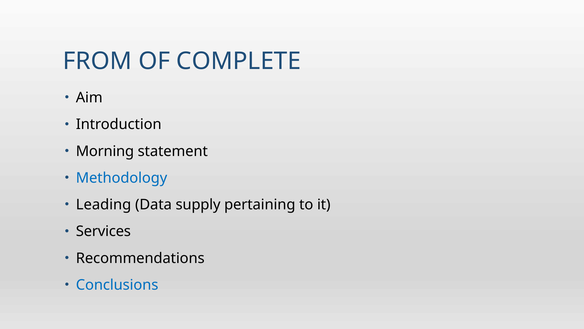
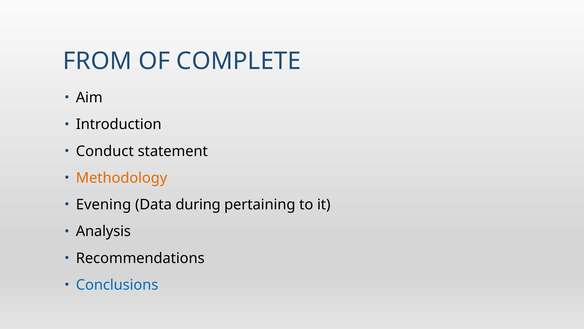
Morning: Morning -> Conduct (105, 151)
Methodology colour: blue -> orange (122, 178)
Leading: Leading -> Evening (104, 204)
supply: supply -> during (198, 204)
Services: Services -> Analysis (103, 231)
